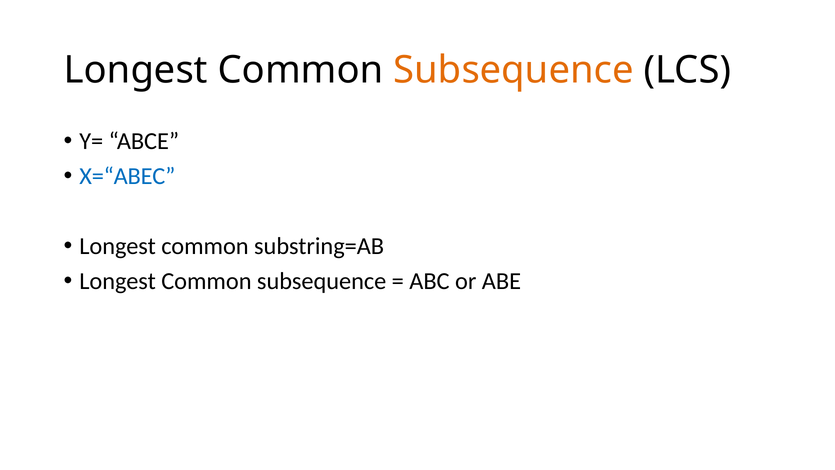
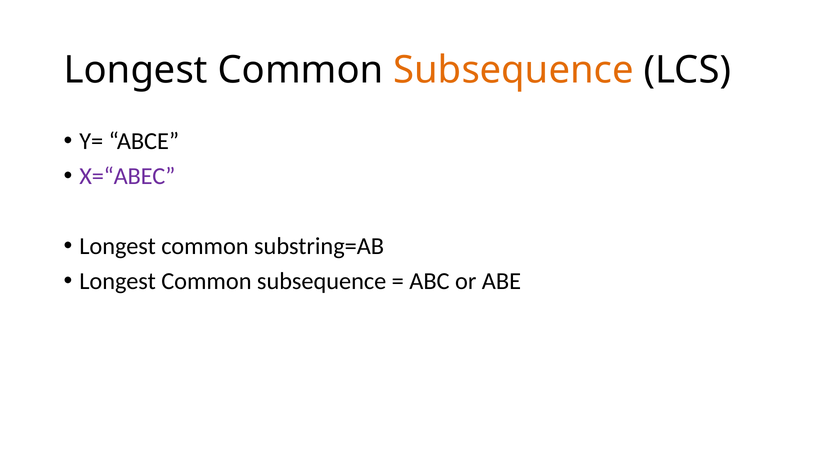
X=“ABEC colour: blue -> purple (127, 176)
